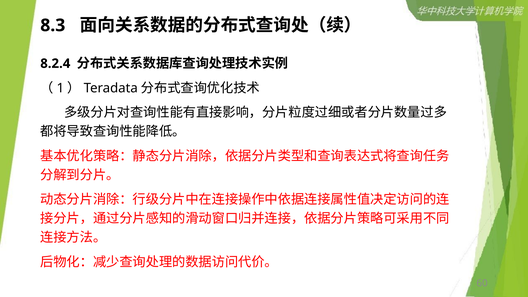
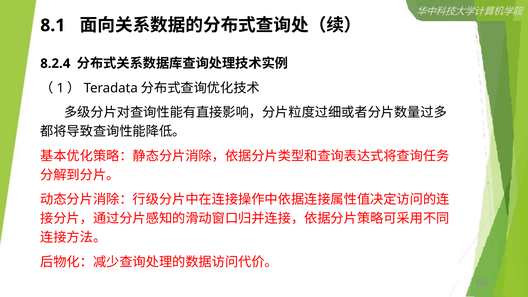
8.3: 8.3 -> 8.1 (53, 25)
